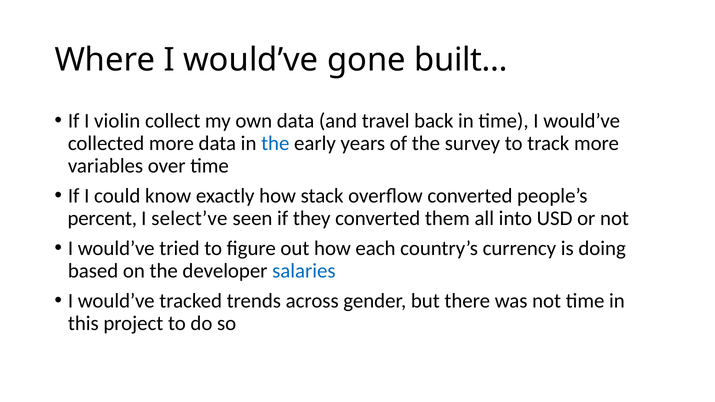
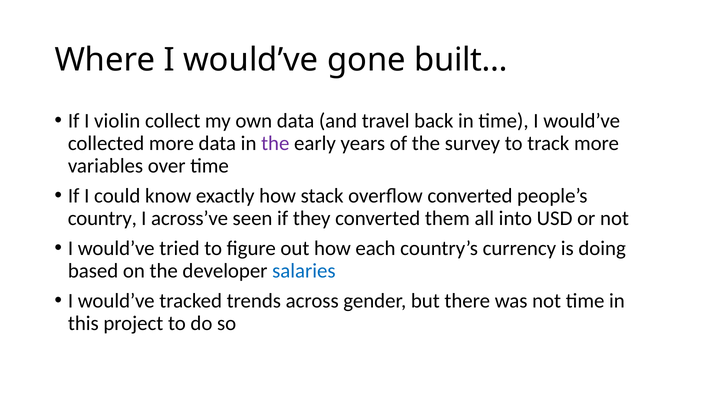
the colour: blue -> purple (275, 143)
percent: percent -> country (102, 218)
select’ve: select’ve -> across’ve (190, 218)
